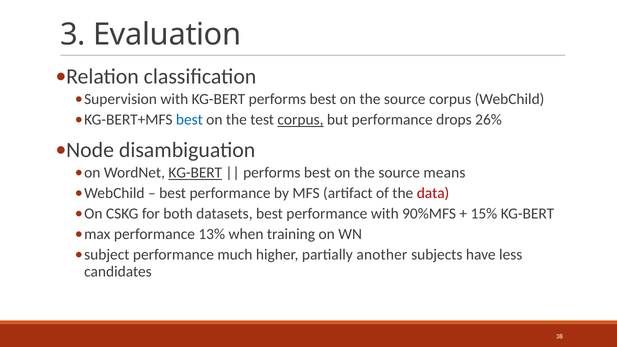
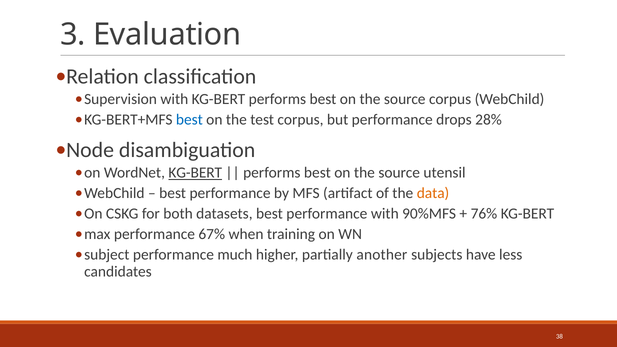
corpus underline: present -> none (300, 120)
26%: 26% -> 28% (489, 120)
means: means -> utensil (445, 173)
data colour: red -> orange (433, 193)
15%: 15% -> 76% (484, 214)
13%: 13% -> 67% (212, 234)
